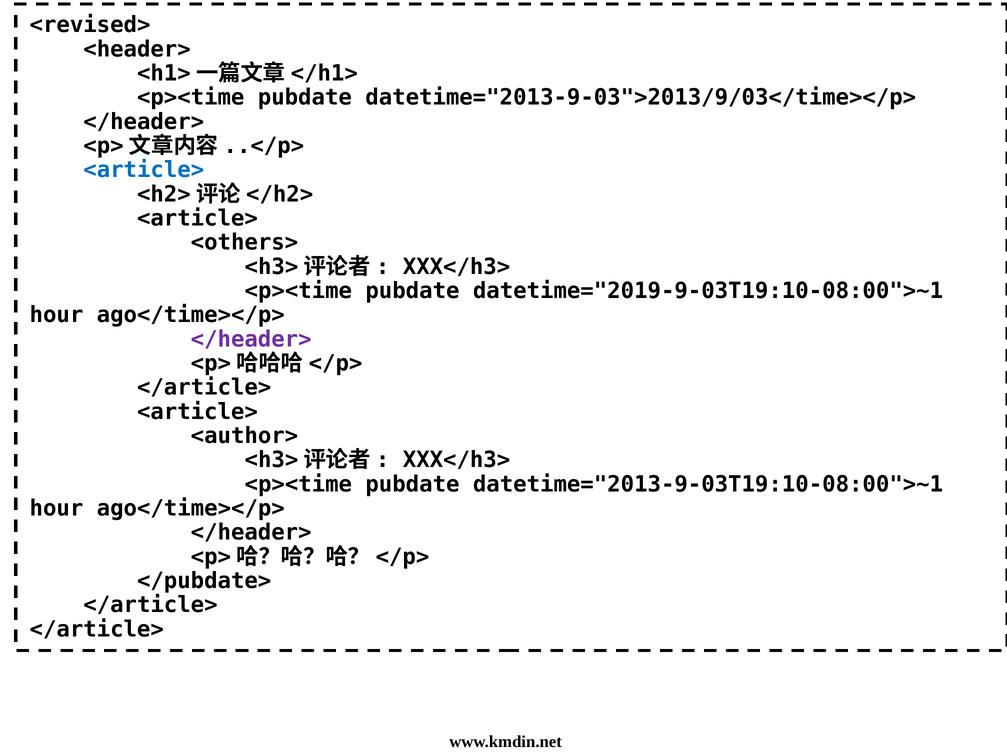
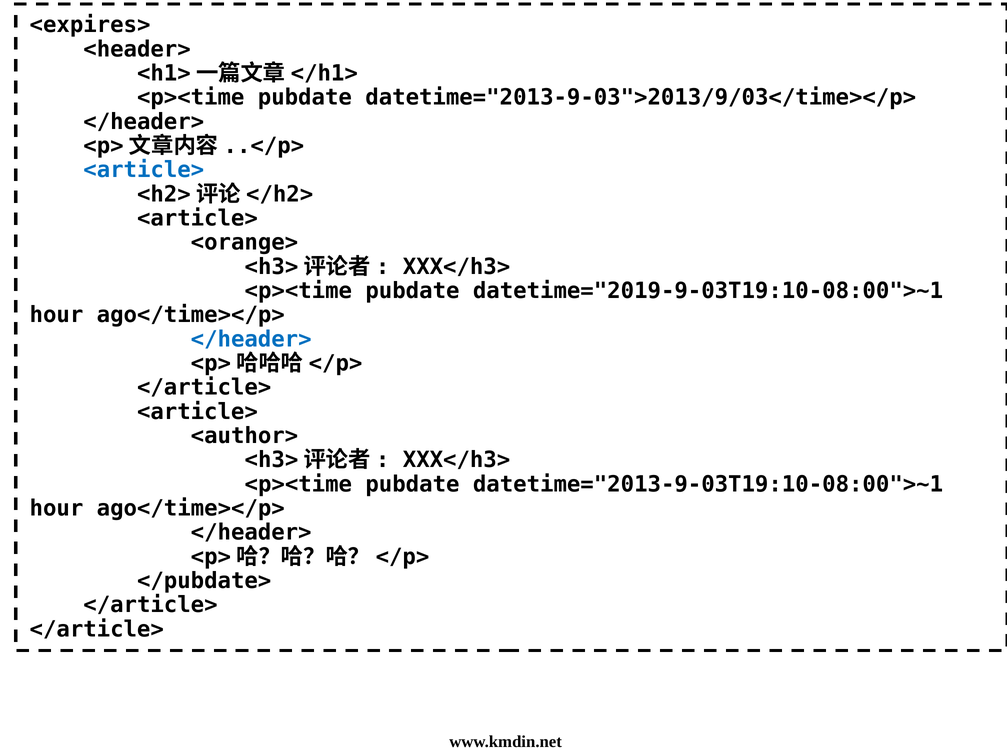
<revised>: <revised> -> <expires> (90, 25)
<others>: <others> -> <orange> (244, 242)
</header> colour: purple -> blue (251, 339)
